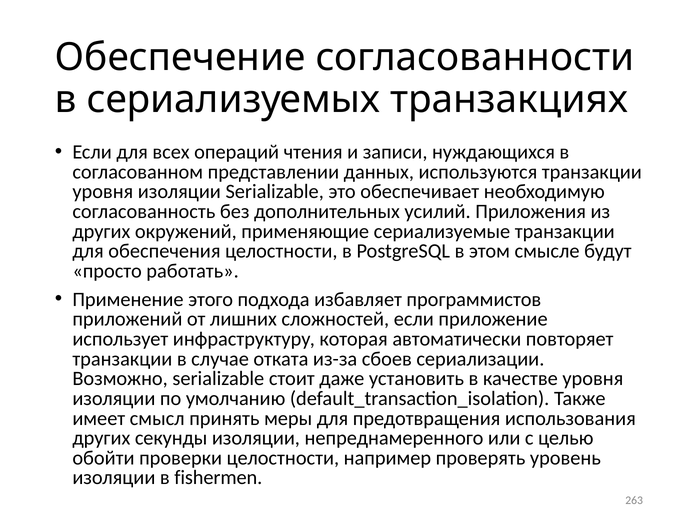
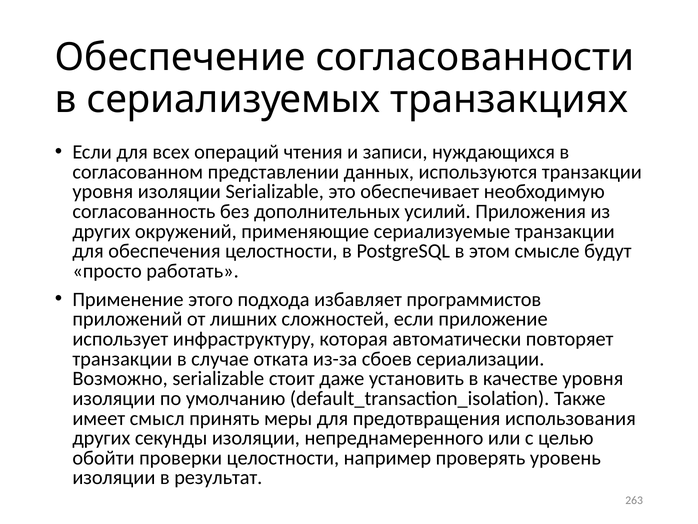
fishermen: fishermen -> результат (218, 477)
